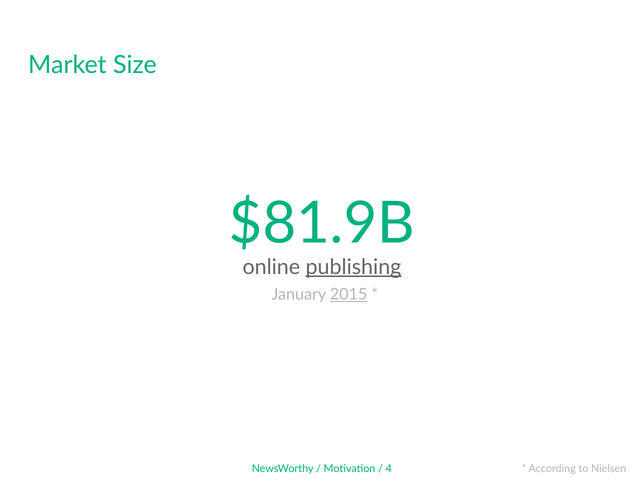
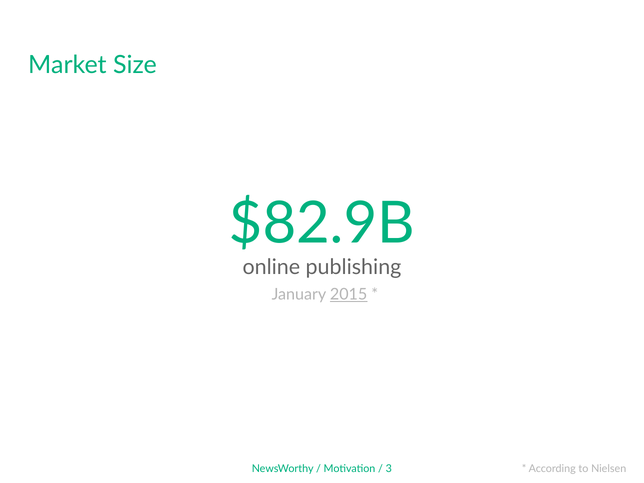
$81.9B: $81.9B -> $82.9B (322, 224)
publishing underline: present -> none (353, 267)
4: 4 -> 3 (389, 469)
